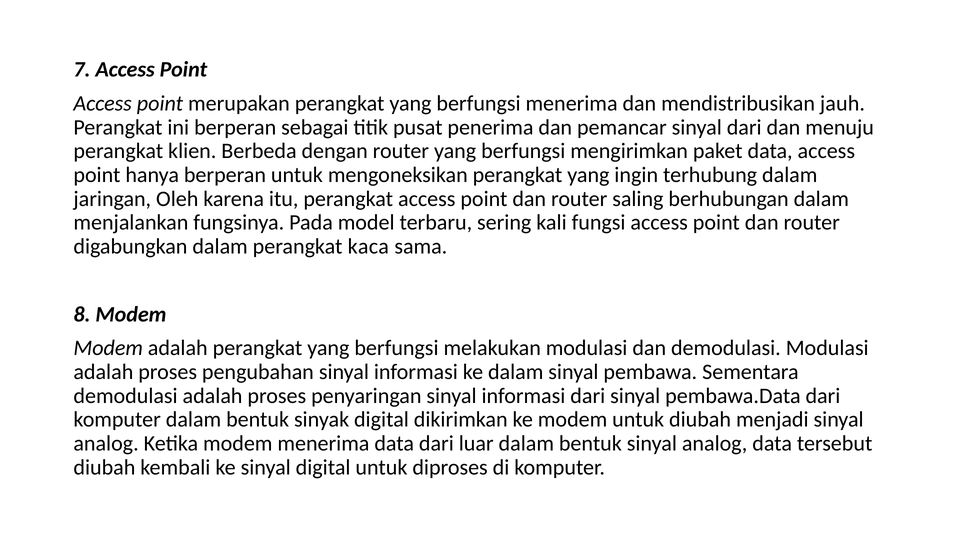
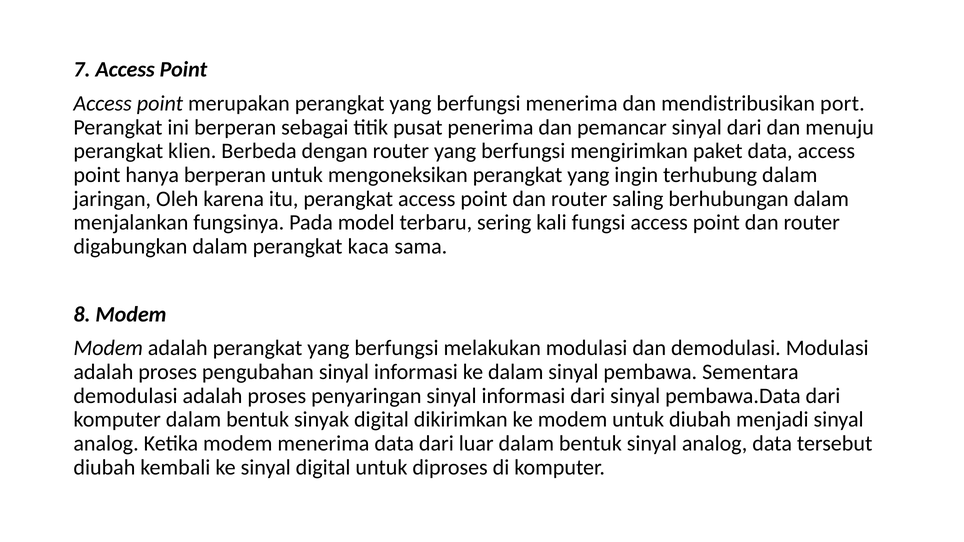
jauh: jauh -> port (842, 104)
